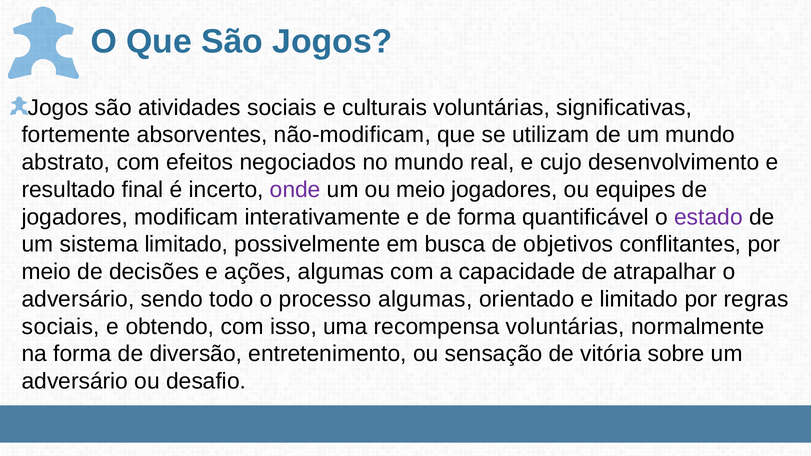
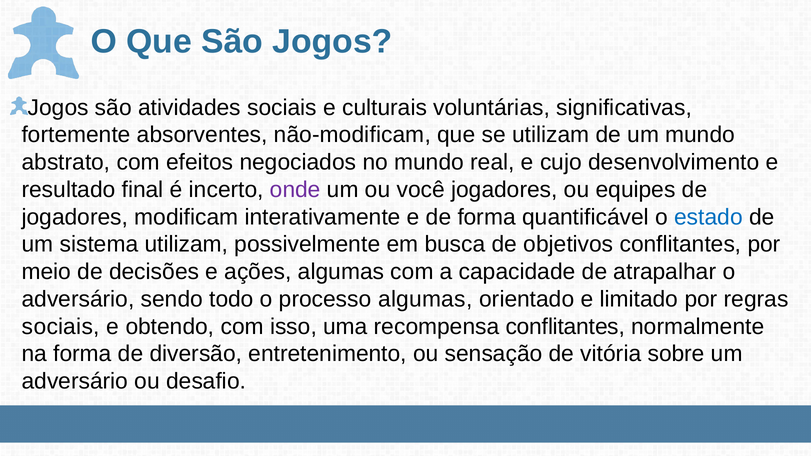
ou meio: meio -> você (421, 190)
estado colour: purple -> blue (708, 217)
sistema limitado: limitado -> utilizam (186, 245)
recompensa voluntárias: voluntárias -> conflitantes (565, 327)
